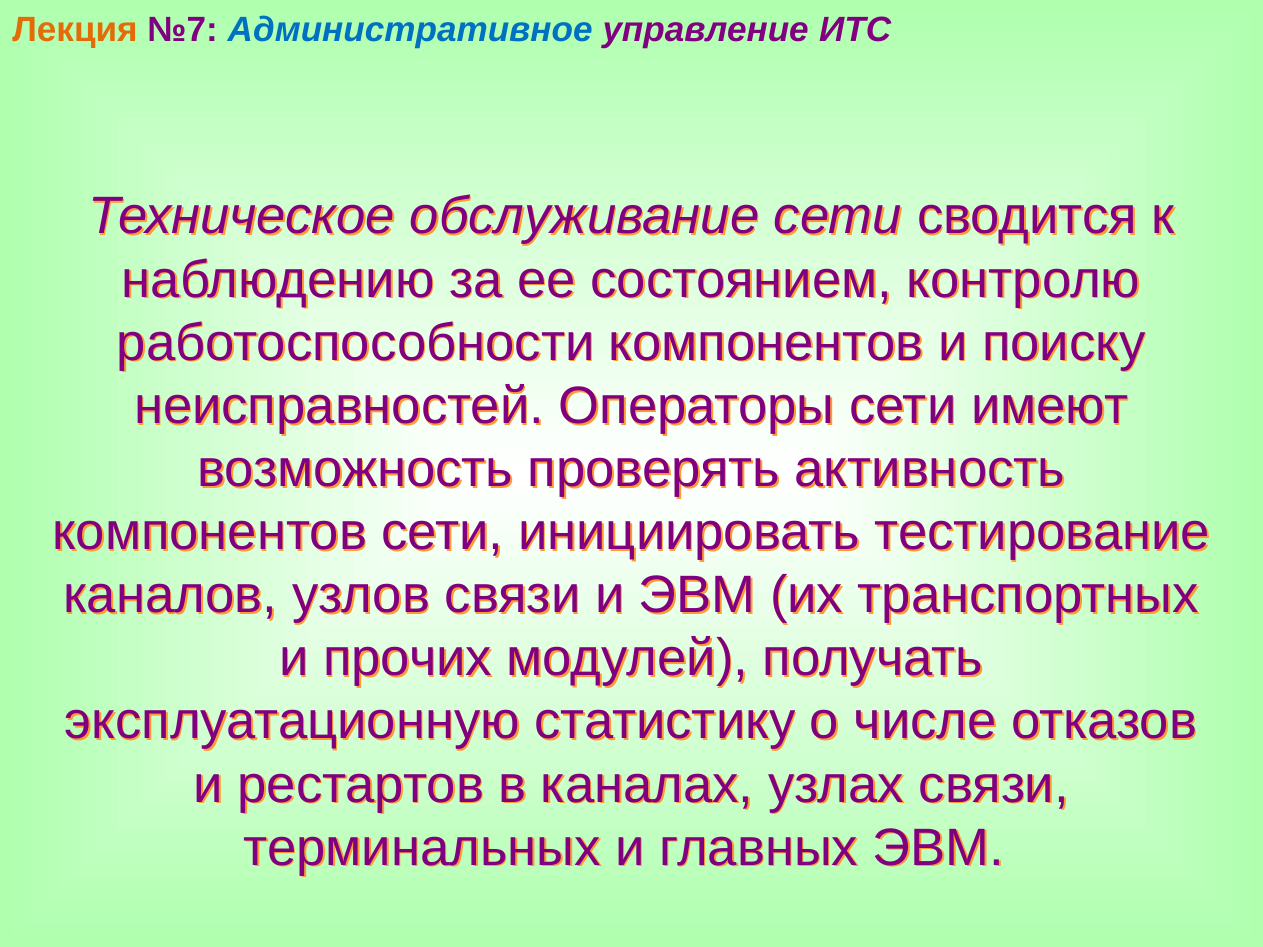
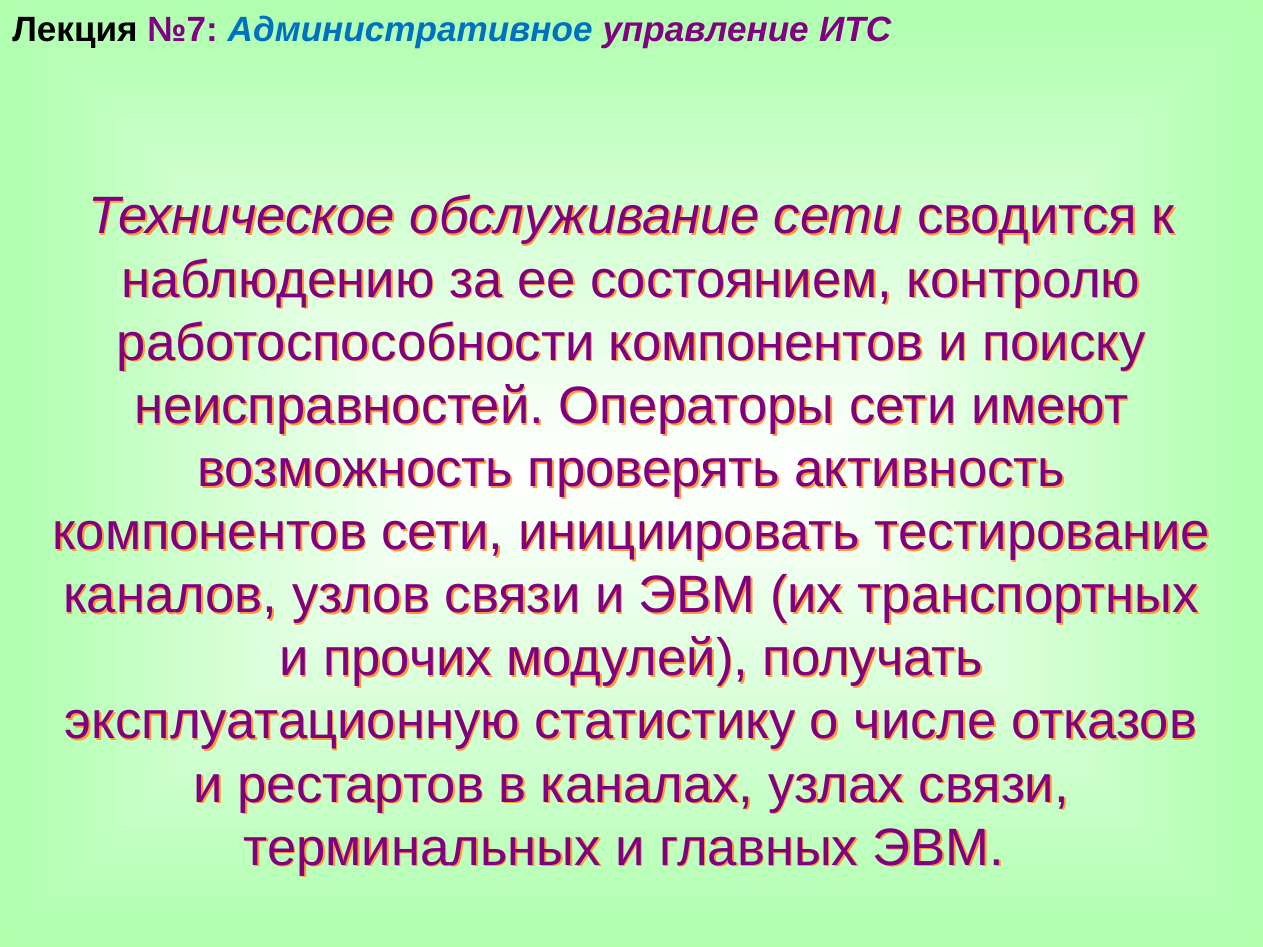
Лекция colour: orange -> black (75, 30)
